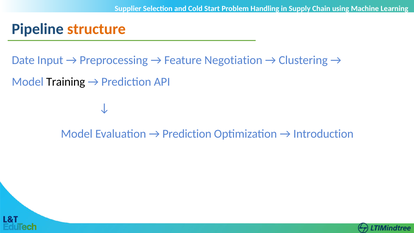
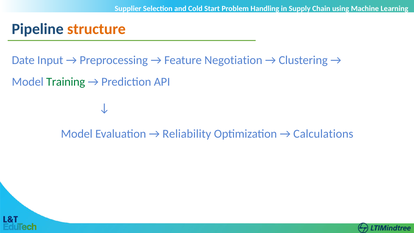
Training colour: black -> green (66, 82)
Prediction: Prediction -> Reliability (187, 134)
Introduction: Introduction -> Calculations (323, 134)
